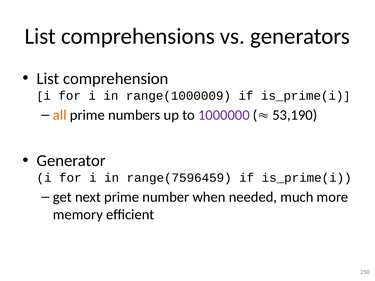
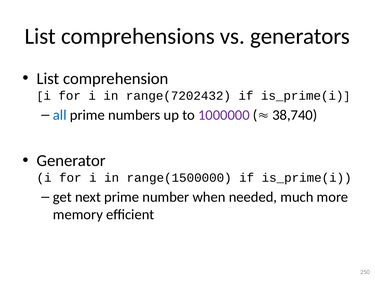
range(1000009: range(1000009 -> range(7202432 (178, 96)
all colour: orange -> blue (60, 115)
53,190: 53,190 -> 38,740 (295, 115)
range(7596459: range(7596459 -> range(1500000 (179, 178)
